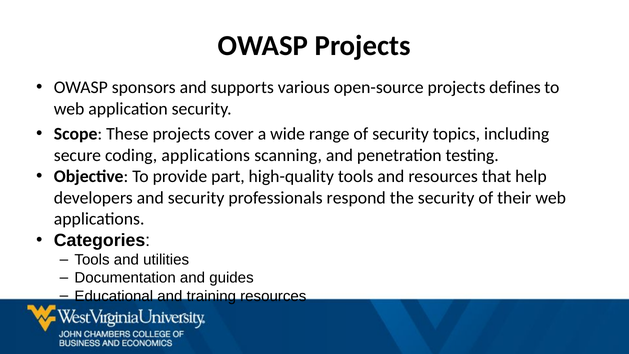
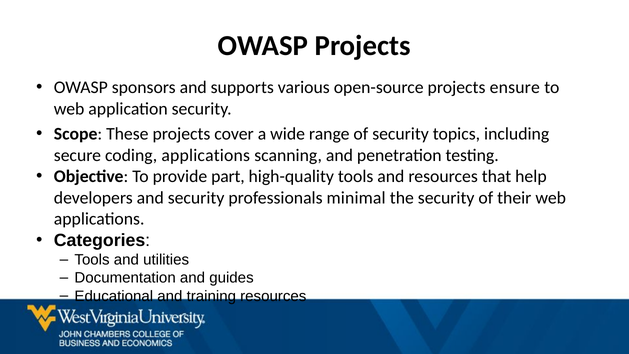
defines: defines -> ensure (515, 87)
respond: respond -> minimal (356, 198)
